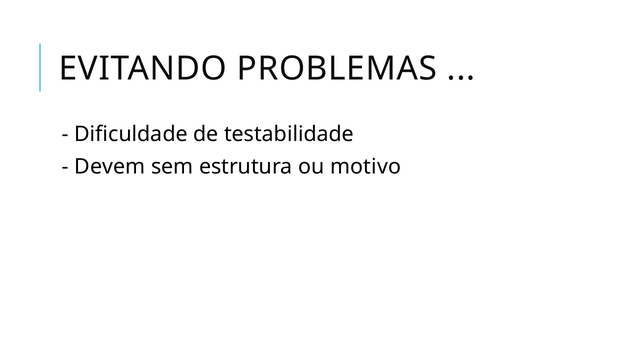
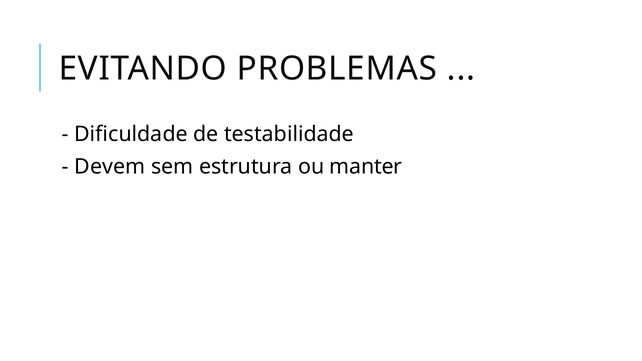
motivo: motivo -> manter (366, 167)
